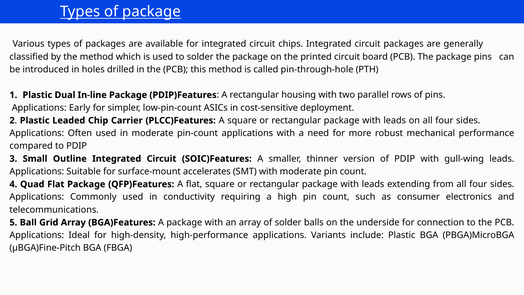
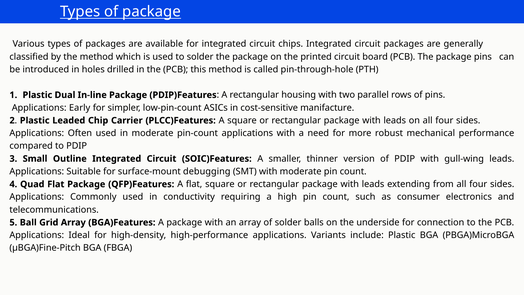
deployment: deployment -> manifacture (327, 108)
accelerates: accelerates -> debugging (207, 171)
